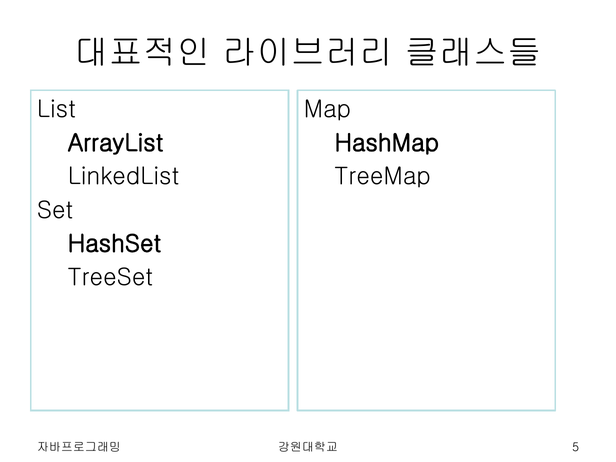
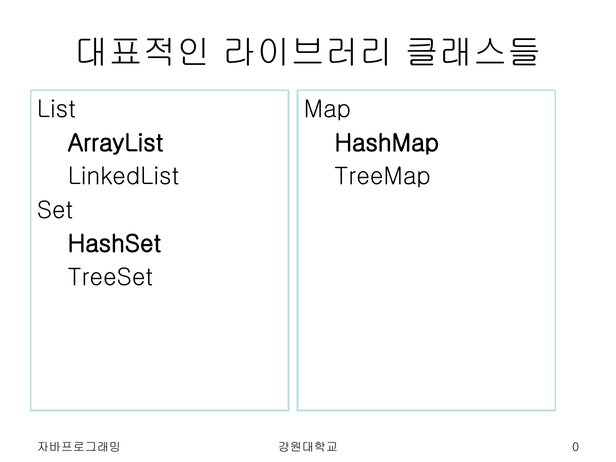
5: 5 -> 0 (576, 447)
